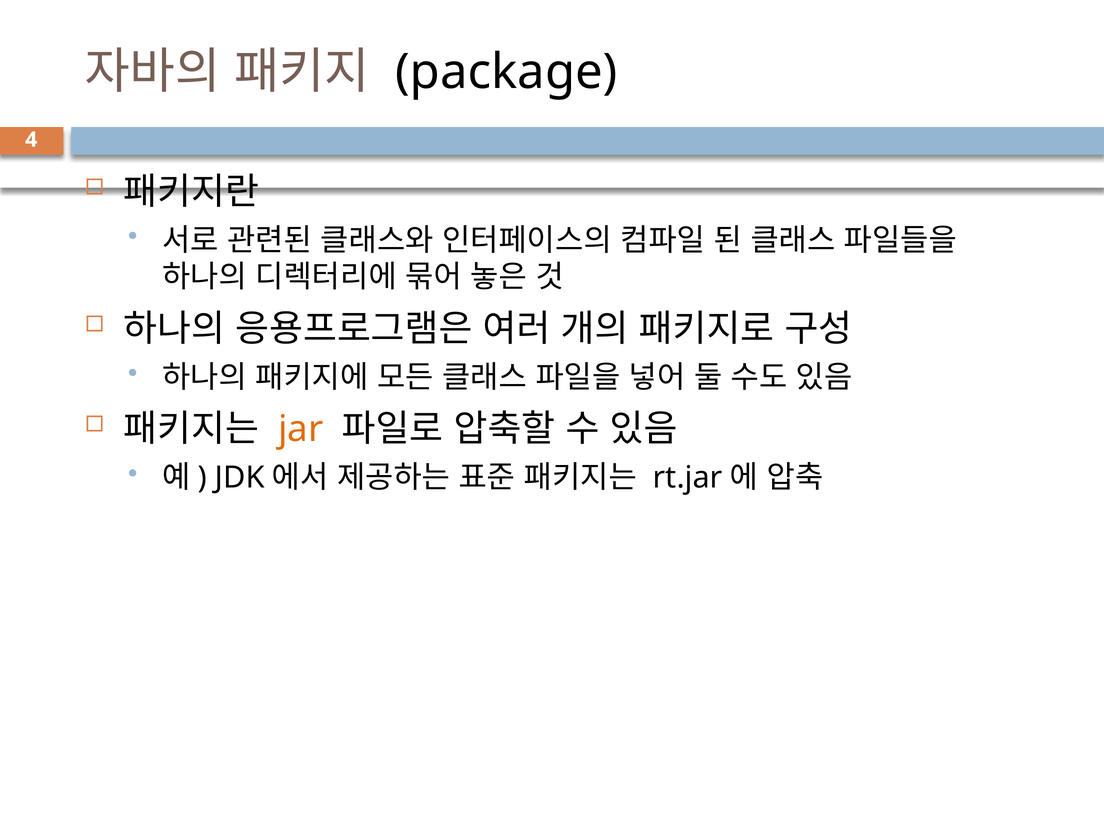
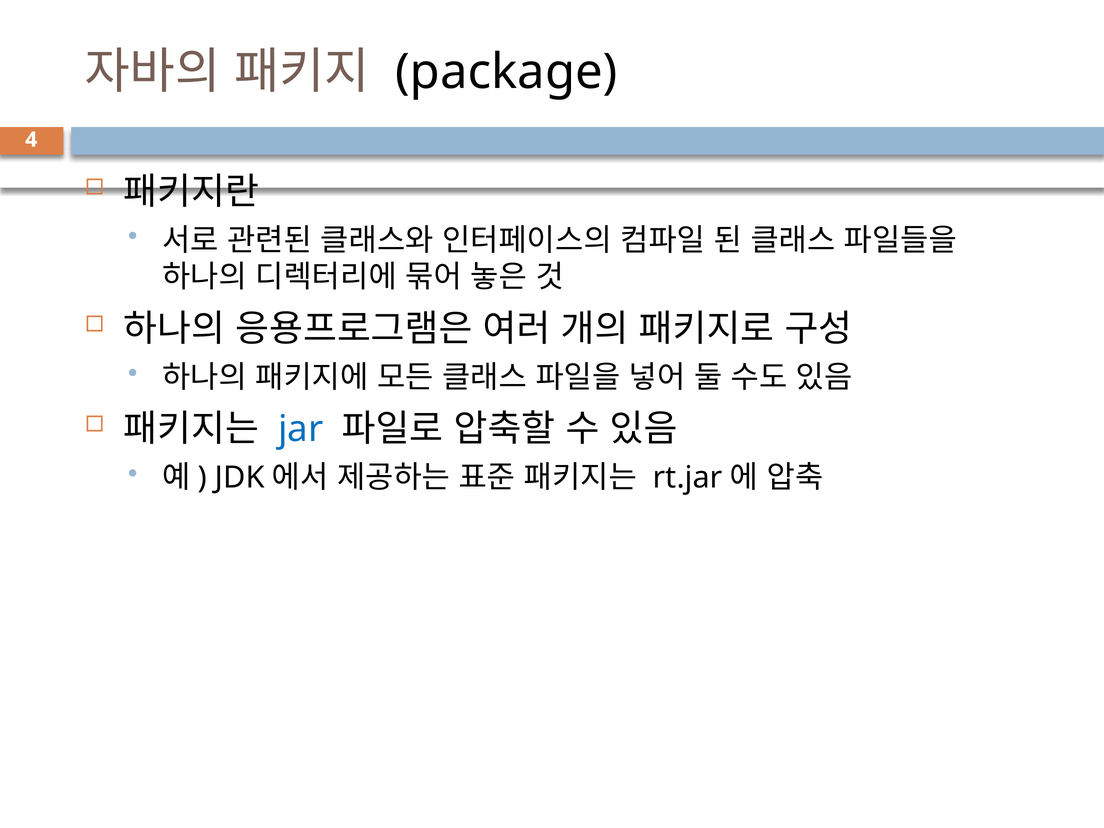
jar colour: orange -> blue (301, 429)
